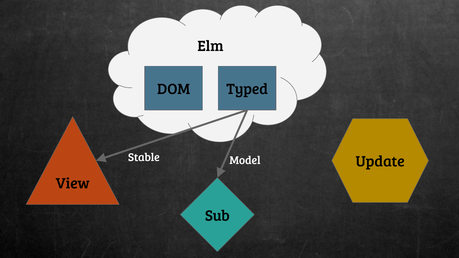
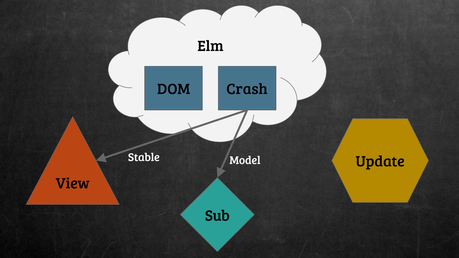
Typed: Typed -> Crash (247, 89)
